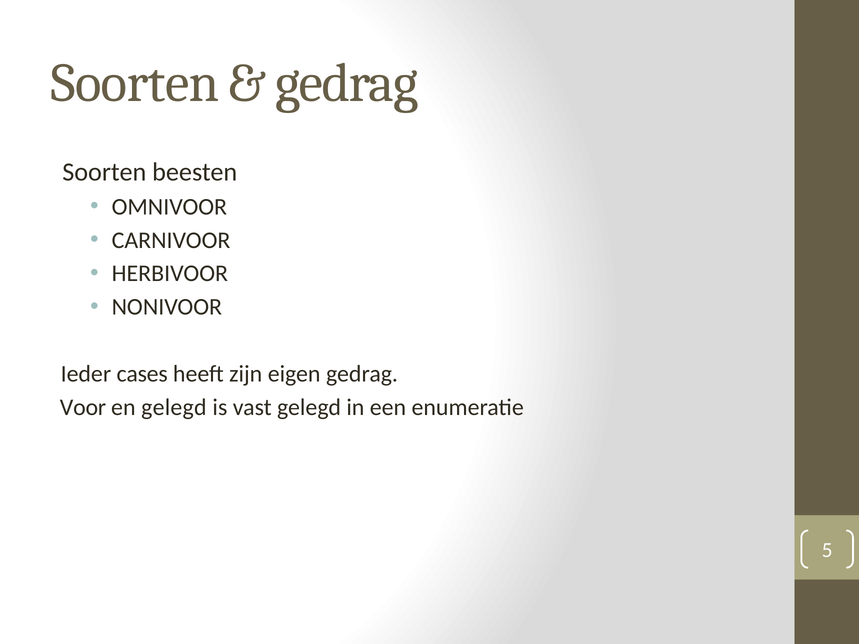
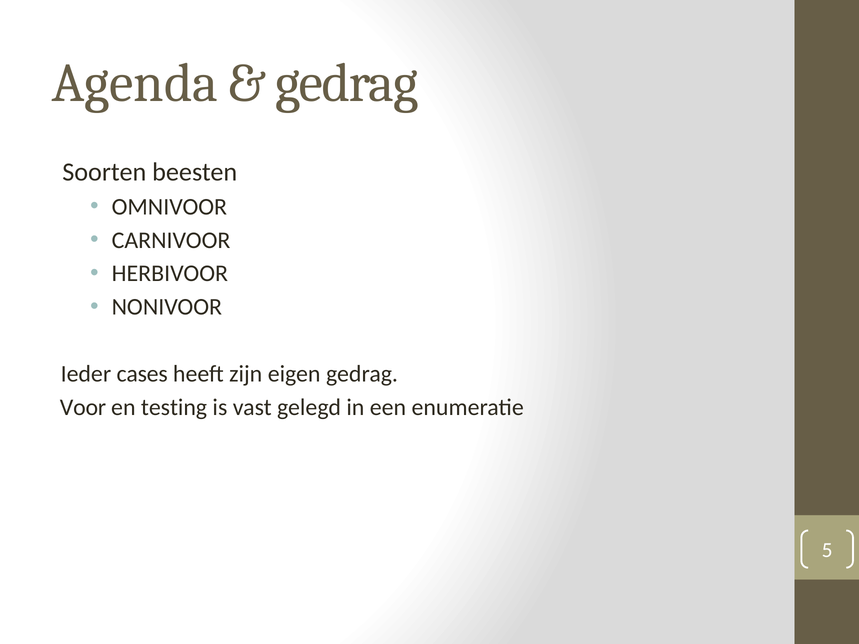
Soorten: Soorten -> Agenda (135, 83)
en gelegd: gelegd -> testing (174, 407)
